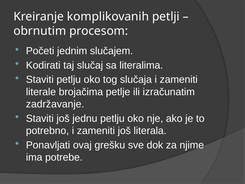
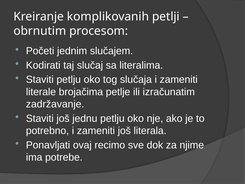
grešku: grešku -> recimo (110, 145)
